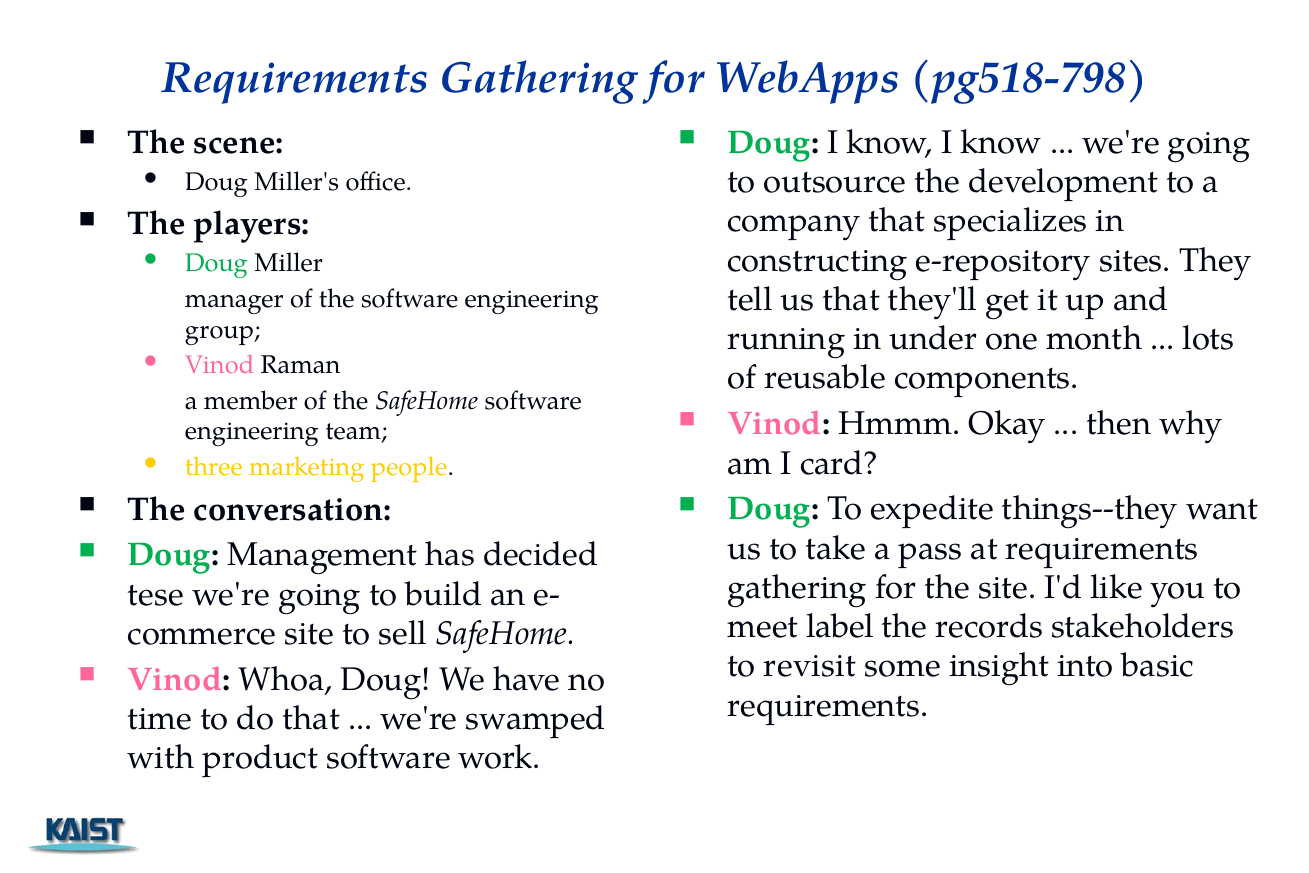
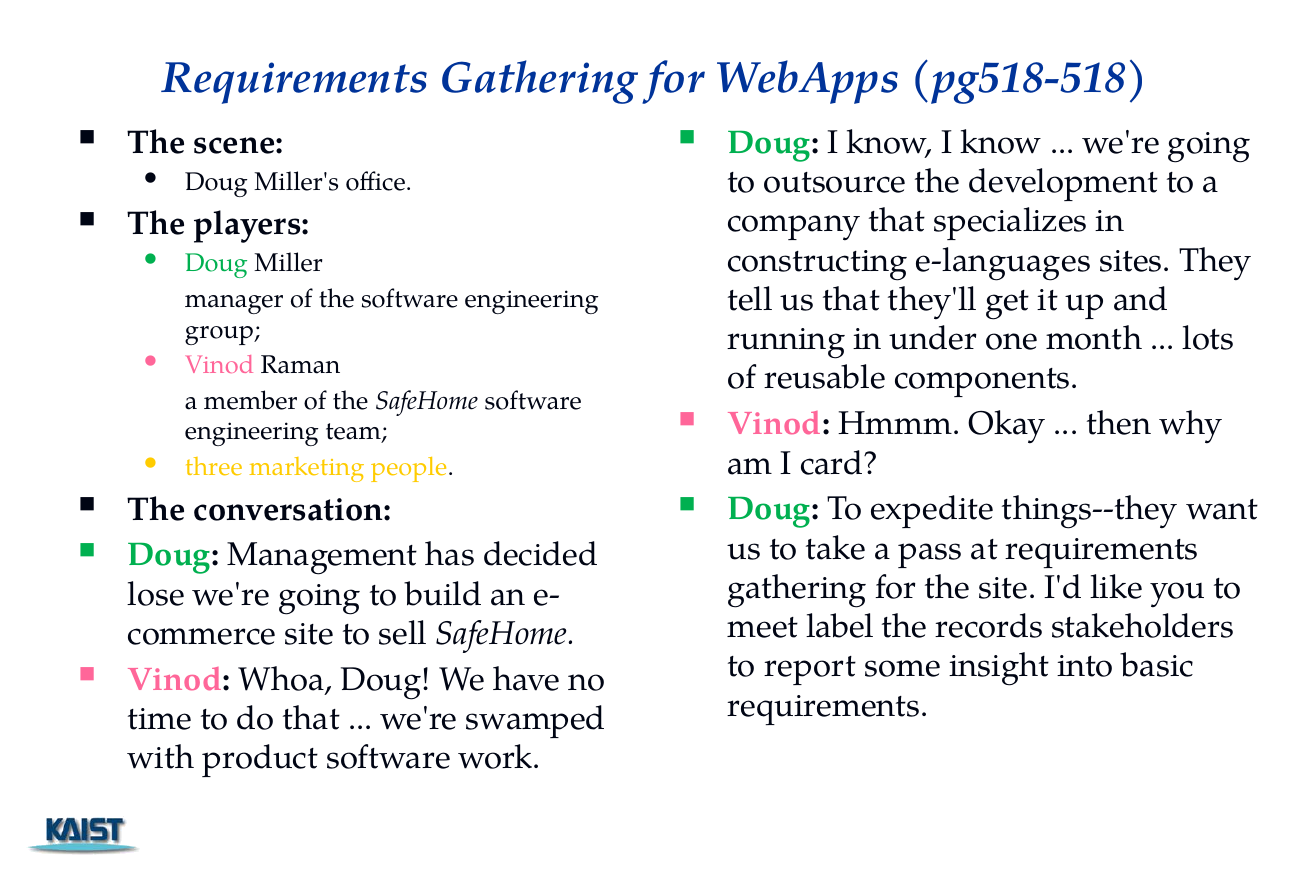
pg518-798: pg518-798 -> pg518-518 (1029, 78)
e-repository: e-repository -> e-languages (1003, 260)
tese: tese -> lose (156, 594)
revisit: revisit -> report (810, 666)
